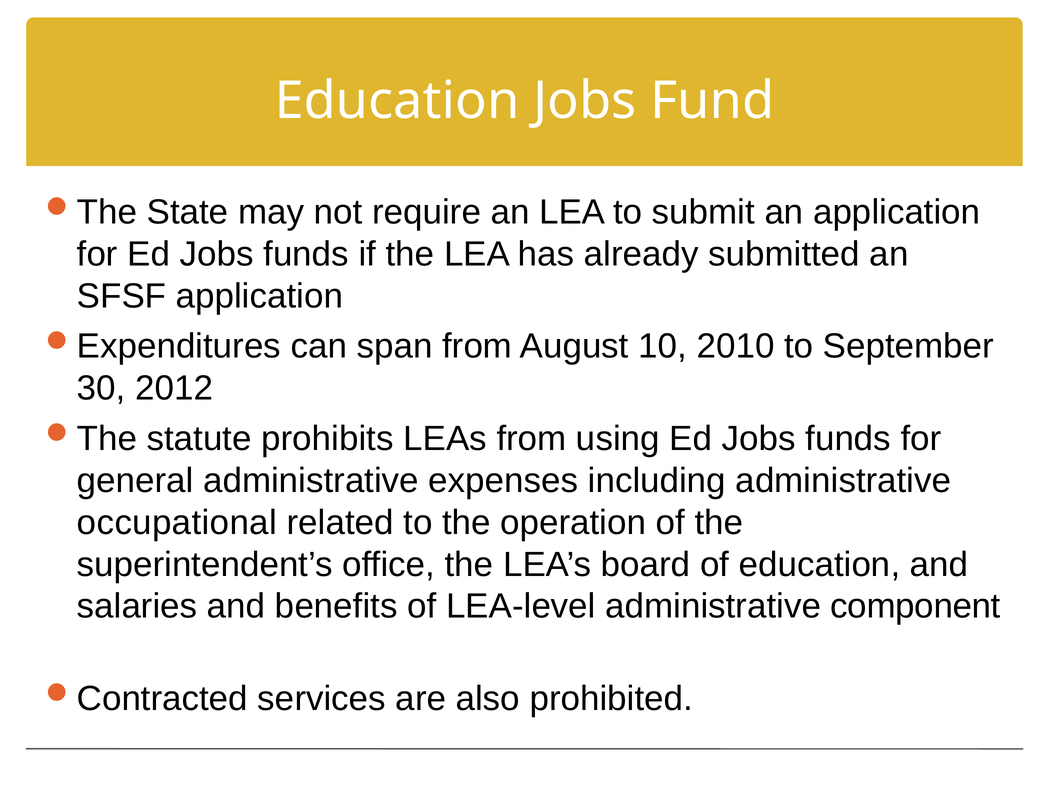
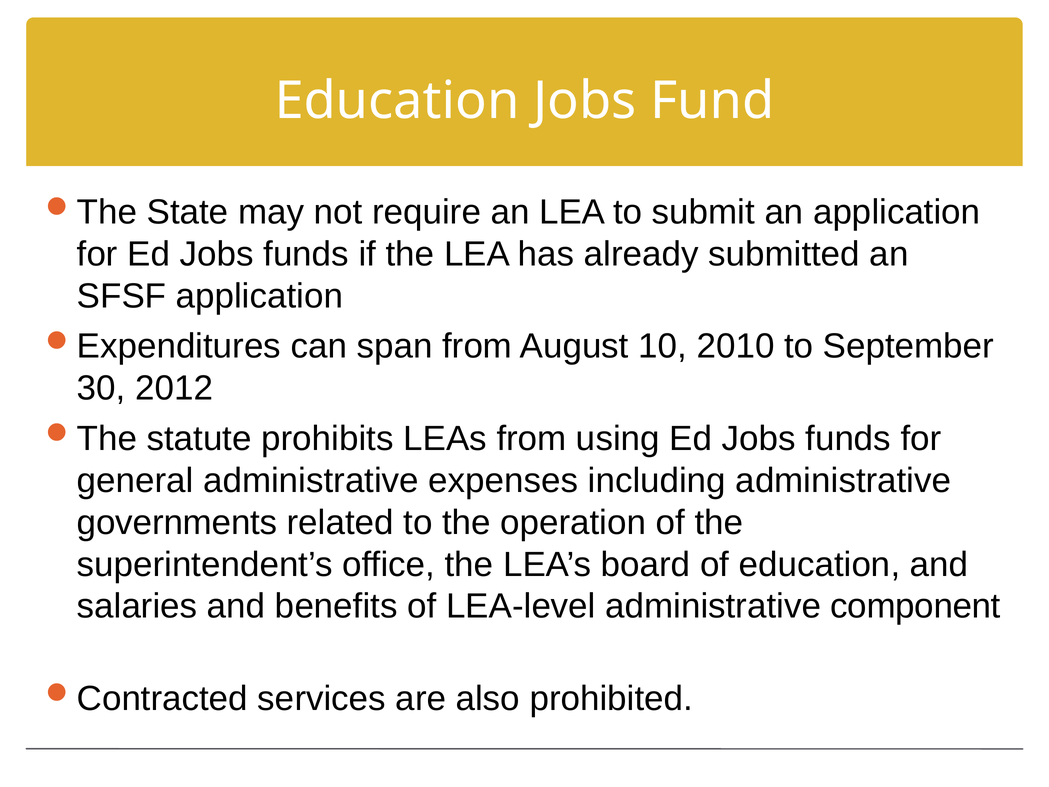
occupational: occupational -> governments (177, 522)
